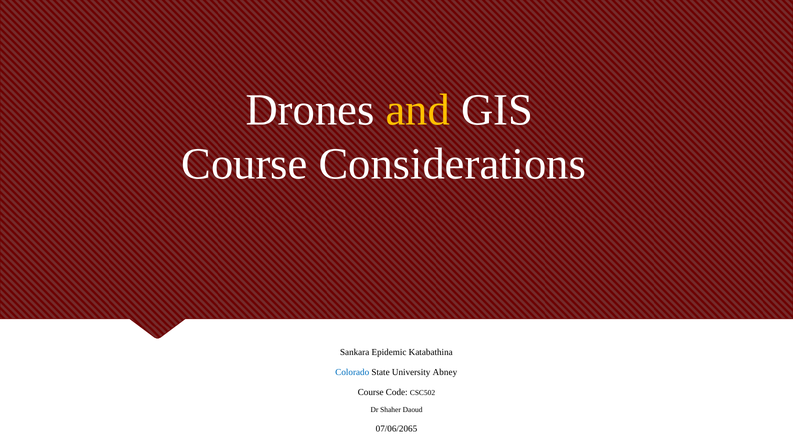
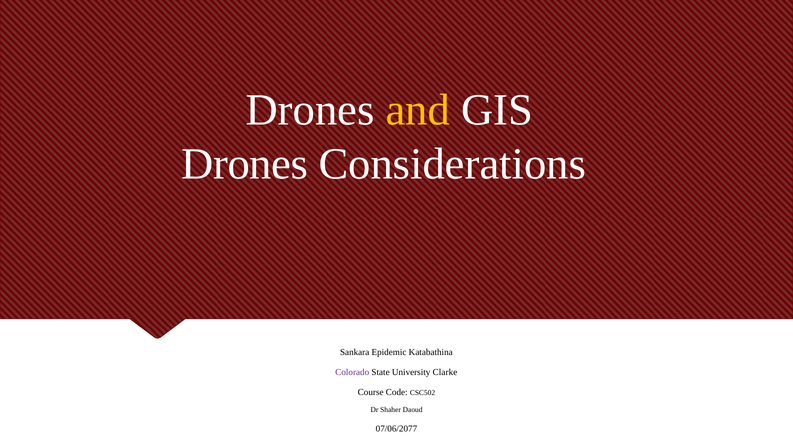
Course: Course -> Drones (245, 164)
Colorado colour: blue -> purple (352, 372)
Abney: Abney -> Clarke (445, 372)
07/06/2065: 07/06/2065 -> 07/06/2077 (396, 429)
